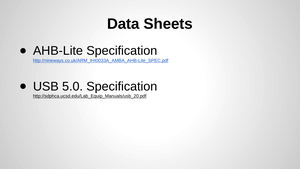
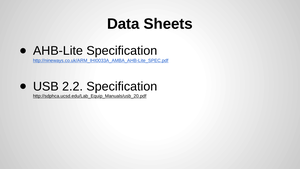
5.0: 5.0 -> 2.2 (73, 86)
